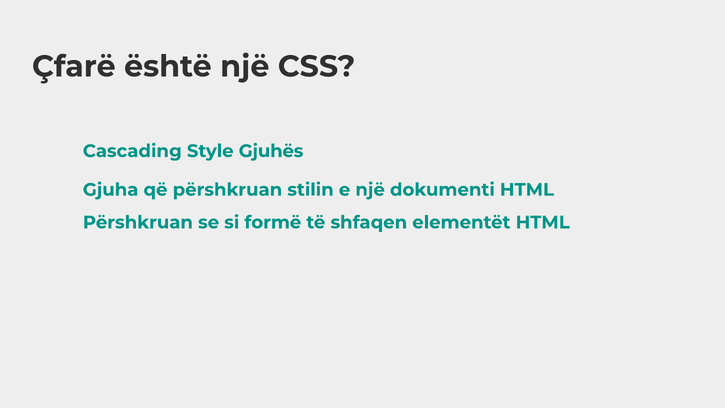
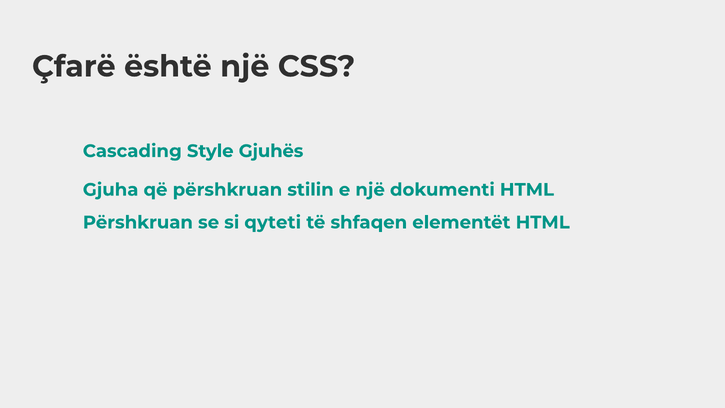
formë: formë -> qyteti (273, 222)
